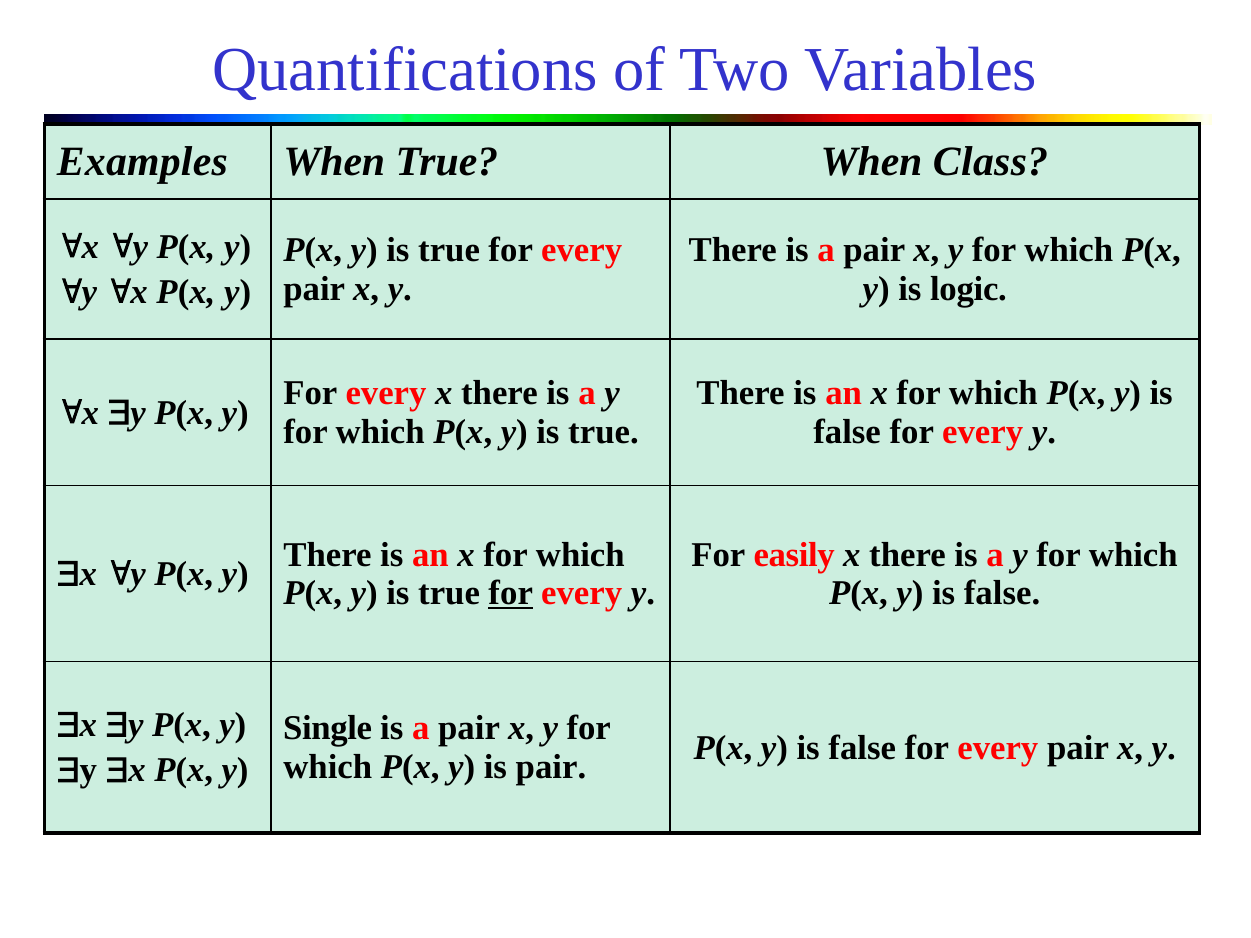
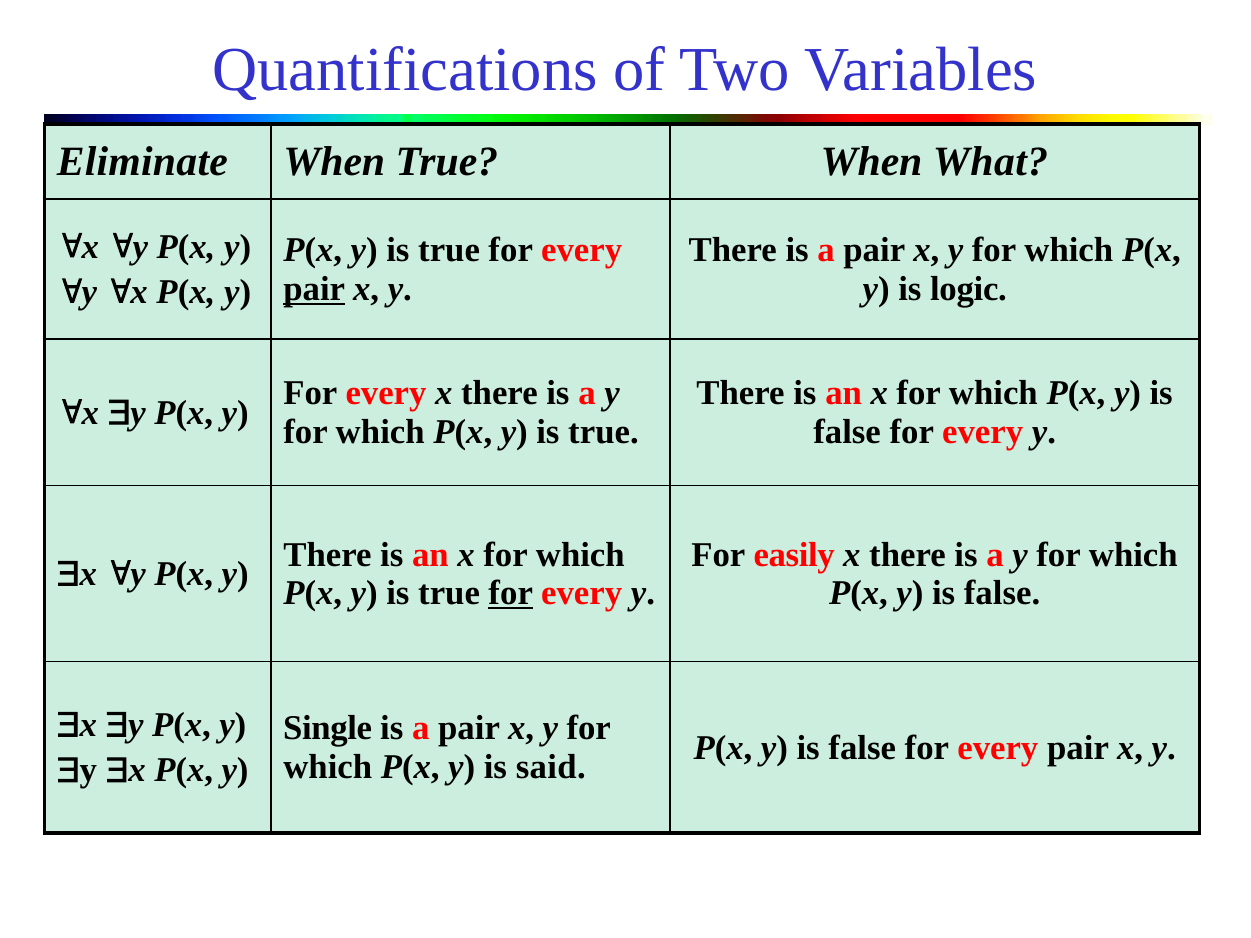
Examples: Examples -> Eliminate (142, 162)
Class: Class -> What (991, 162)
pair underline: none -> present (314, 289)
is pair: pair -> said (551, 767)
